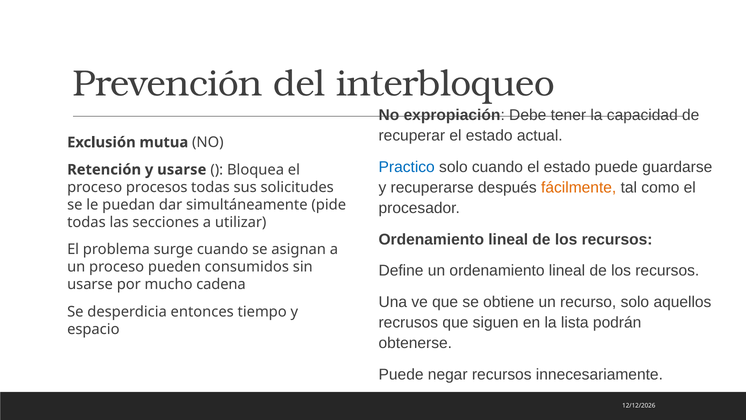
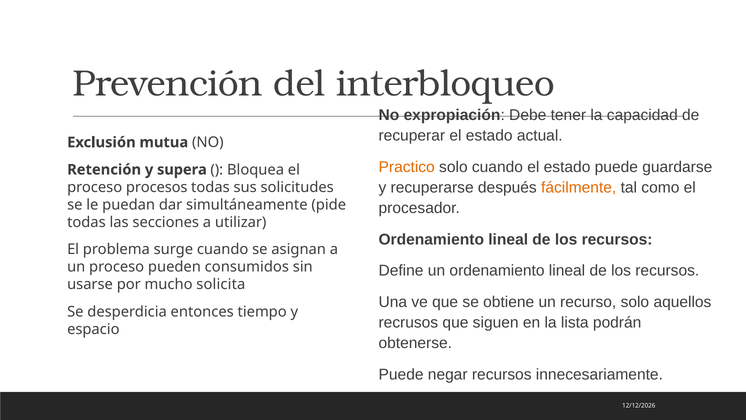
Practico colour: blue -> orange (407, 167)
y usarse: usarse -> supera (182, 170)
cadena: cadena -> solicita (221, 284)
